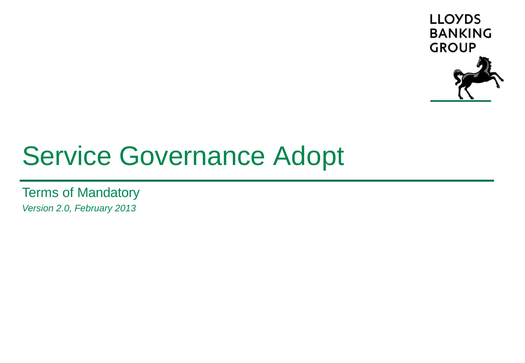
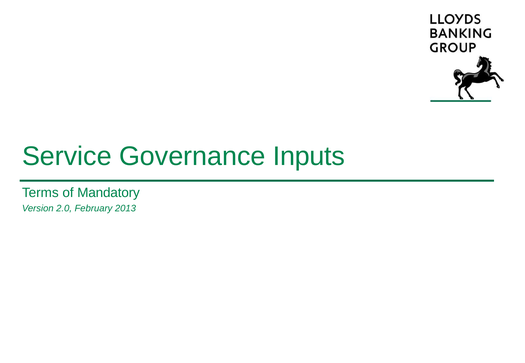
Adopt: Adopt -> Inputs (309, 156)
